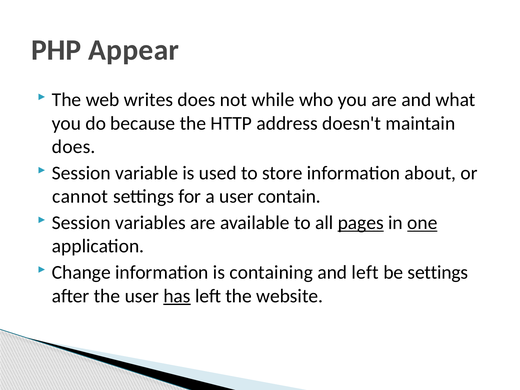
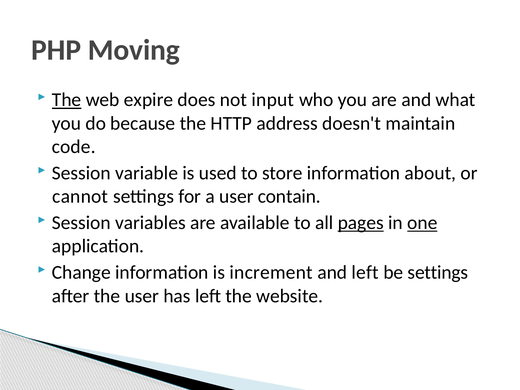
Appear: Appear -> Moving (134, 50)
The underline: none -> present (67, 100)
writes: writes -> expire (149, 100)
while: while -> input (273, 100)
does: does -> code (74, 147)
containing: containing -> increment (271, 272)
has underline: present -> none (177, 296)
